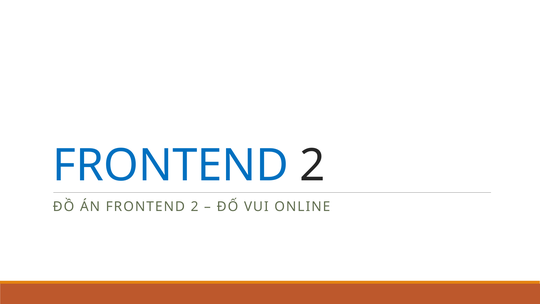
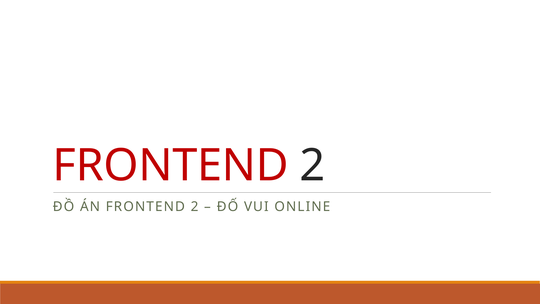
FRONTEND colour: blue -> red (171, 165)
